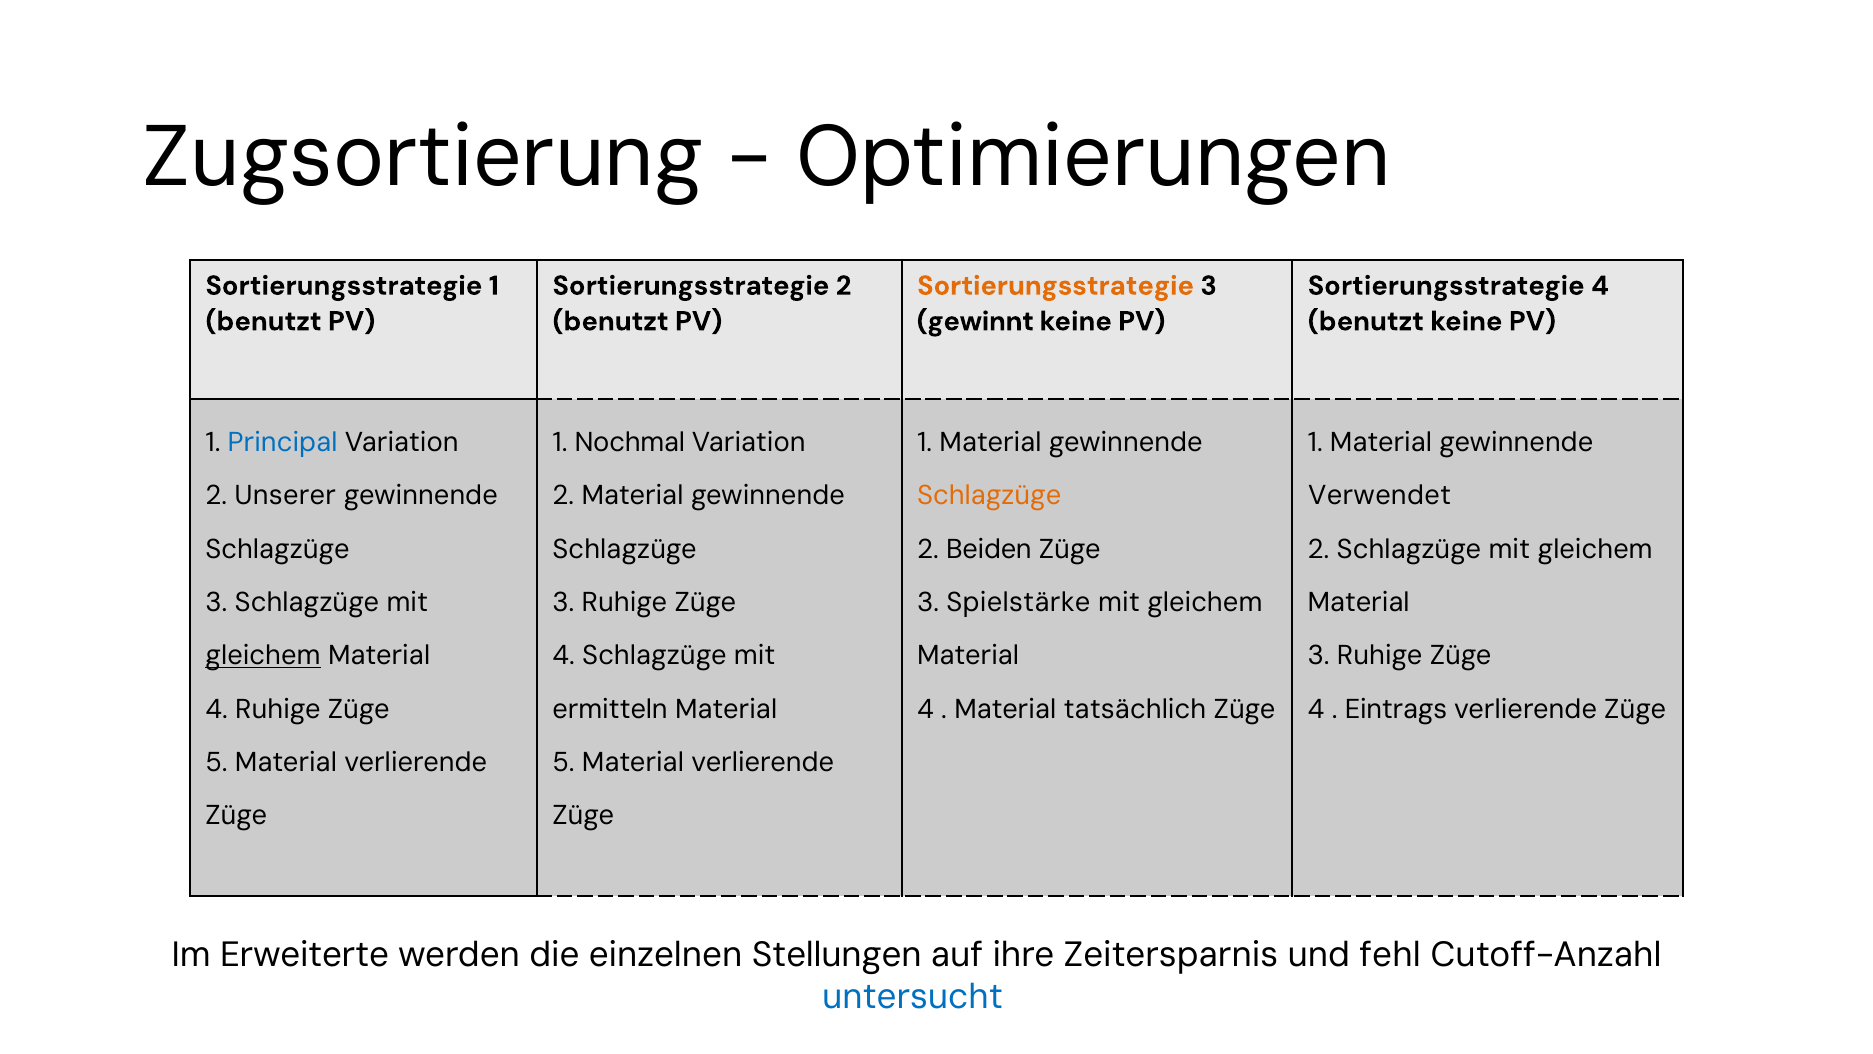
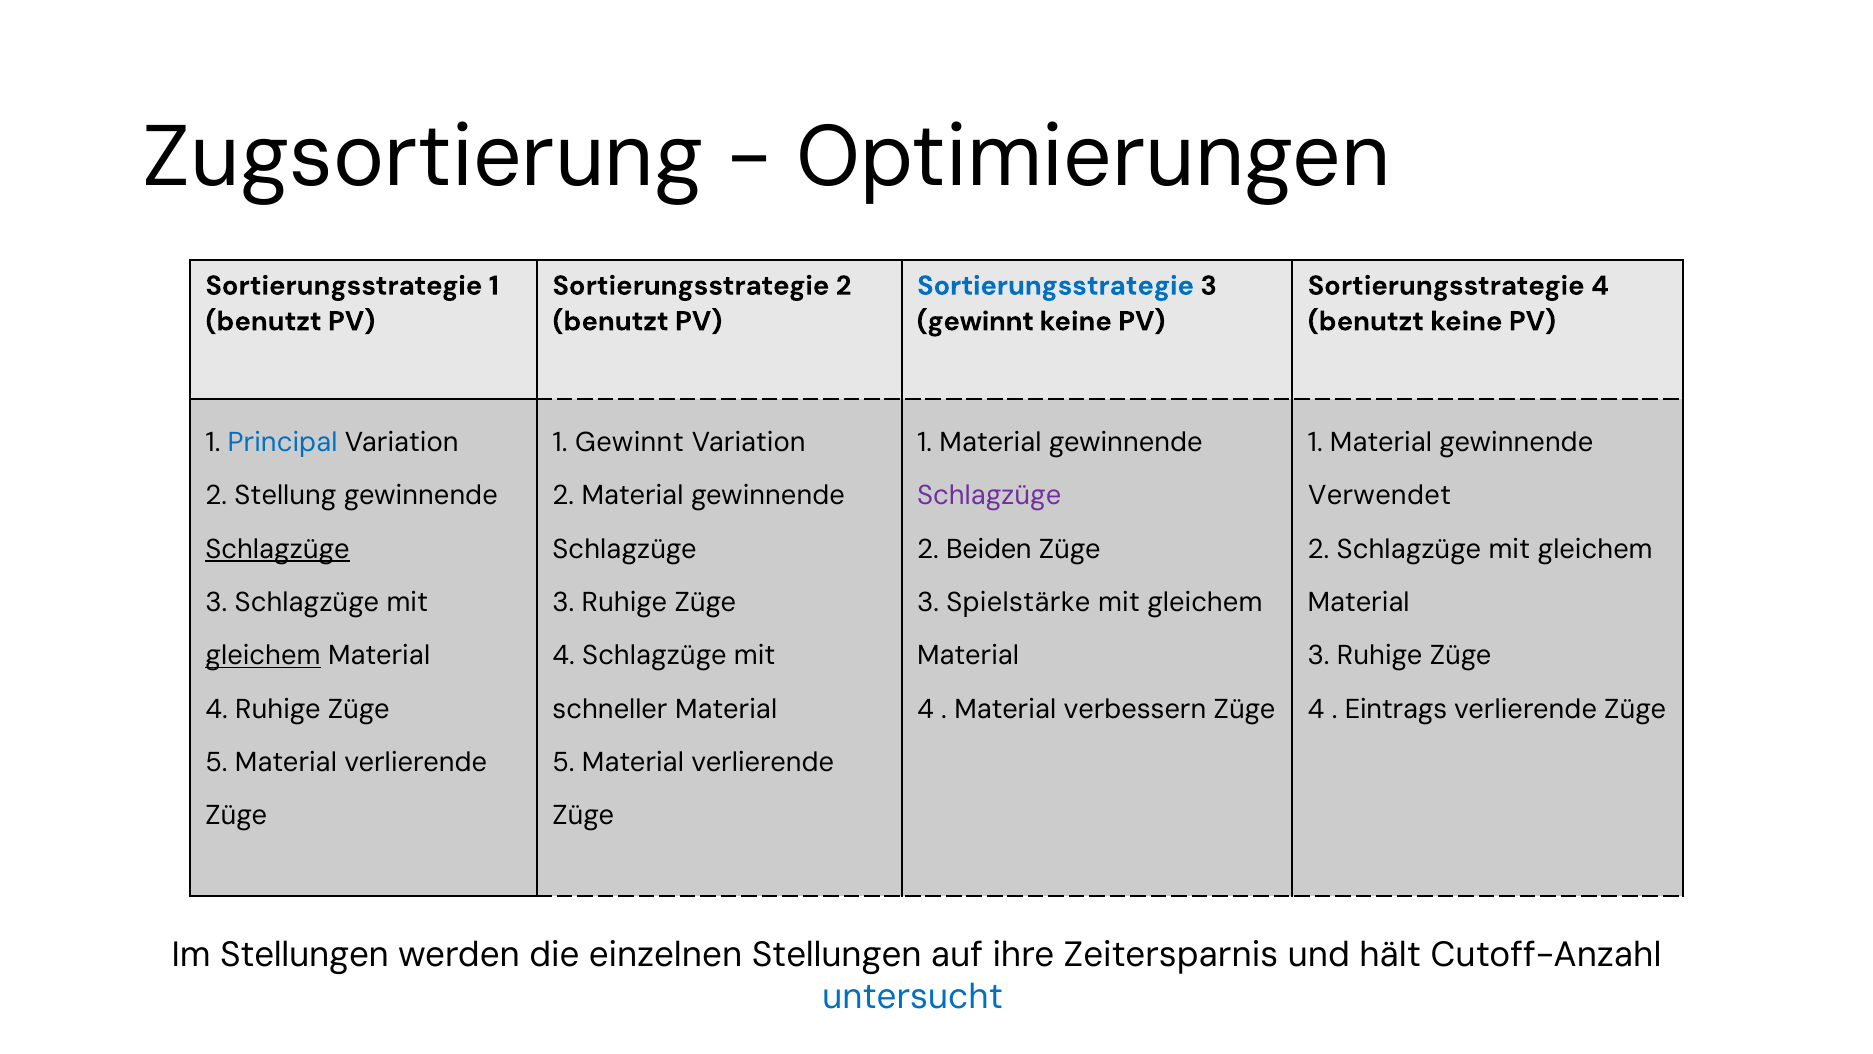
Sortierungsstrategie colour: orange -> blue (1056, 286)
1 Nochmal: Nochmal -> Gewinnt (630, 442)
Unserer: Unserer -> Stellung (286, 496)
Schlagzüge colour: orange -> purple (989, 496)
Schlagzüge underline: none -> present (278, 549)
ermitteln: ermitteln -> schneller (610, 709)
tatsächlich: tatsächlich -> verbessern (1135, 709)
Im Erweiterte: Erweiterte -> Stellungen (304, 955)
fehl: fehl -> hält (1390, 955)
